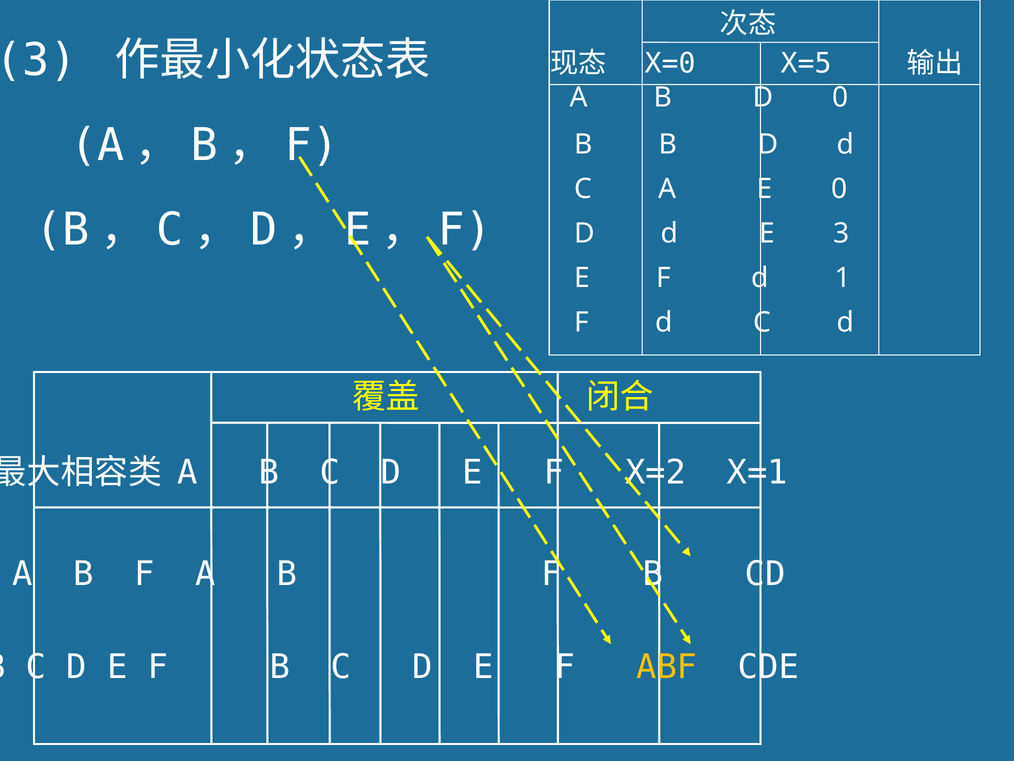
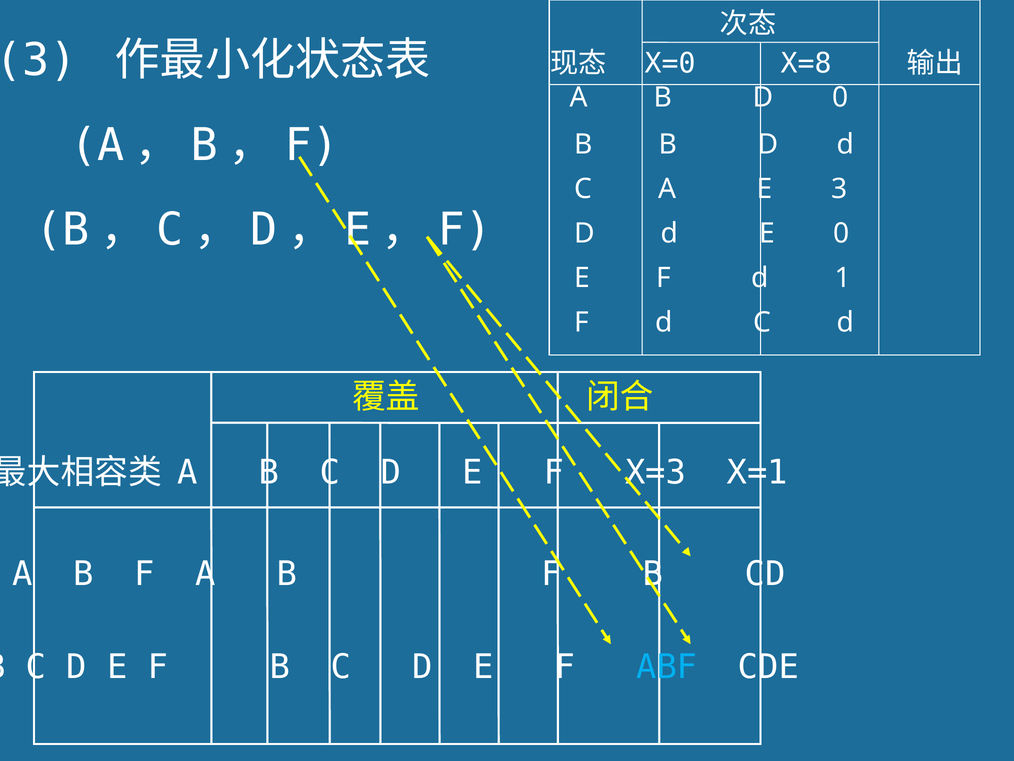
X=5: X=5 -> X=8 (806, 63)
E 0: 0 -> 3 (839, 189)
E 3: 3 -> 0 (841, 233)
X=2: X=2 -> X=3 (656, 472)
ABF colour: yellow -> light blue (667, 667)
